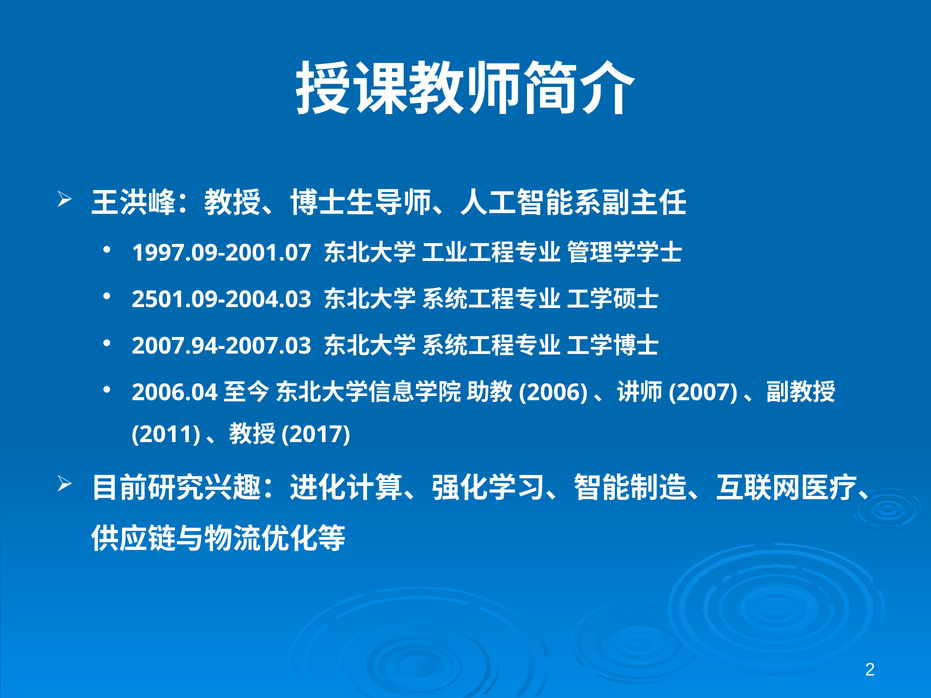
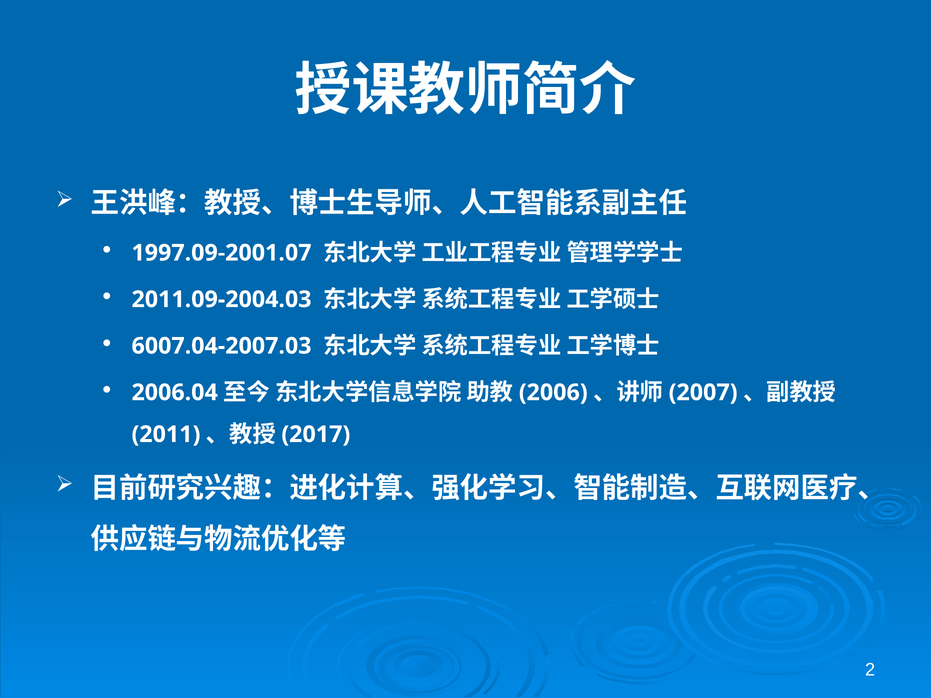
2501.09-2004.03: 2501.09-2004.03 -> 2011.09-2004.03 (222, 300)
2007.94-2007.03: 2007.94-2007.03 -> 6007.04-2007.03 (222, 346)
